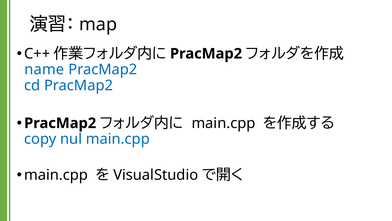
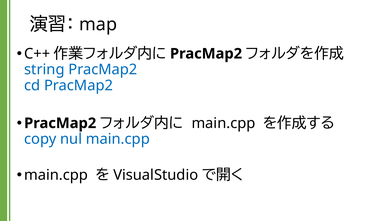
name: name -> string (44, 69)
